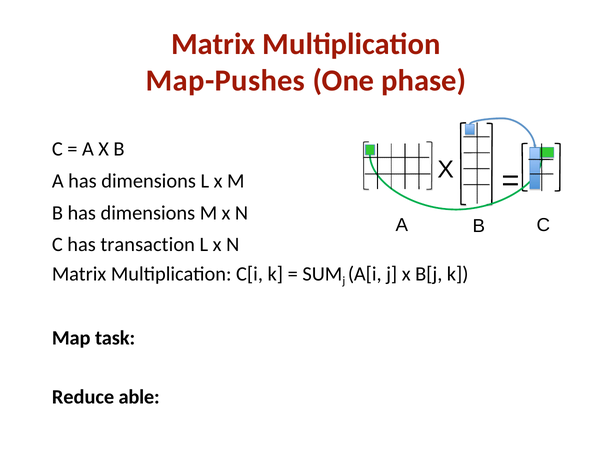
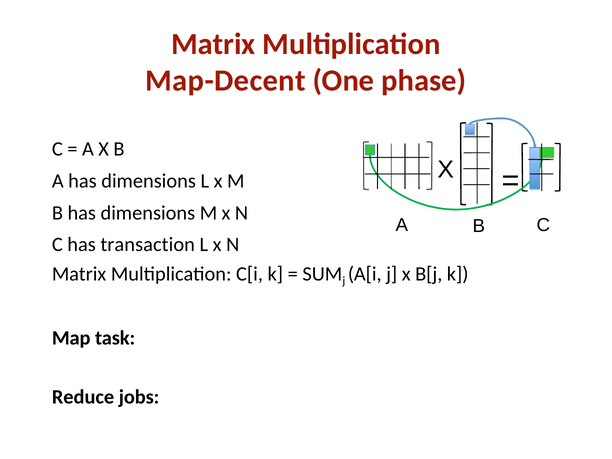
Map-Pushes: Map-Pushes -> Map-Decent (226, 81)
able: able -> jobs (139, 397)
